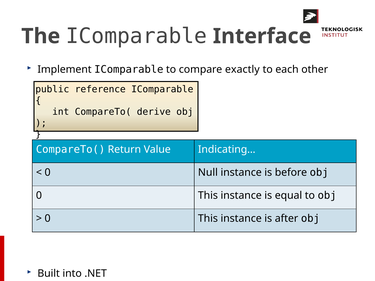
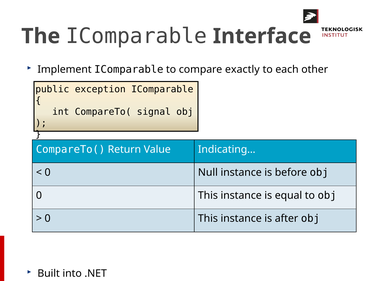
reference: reference -> exception (100, 89)
derive: derive -> signal (154, 112)
